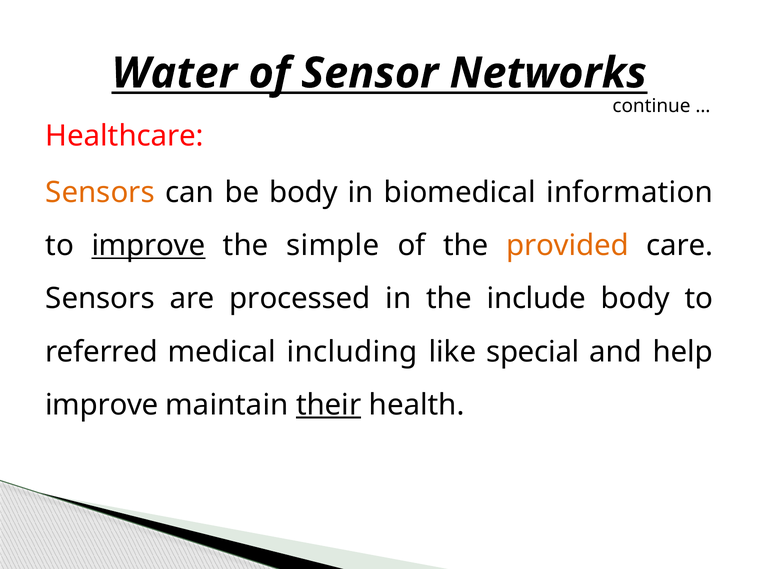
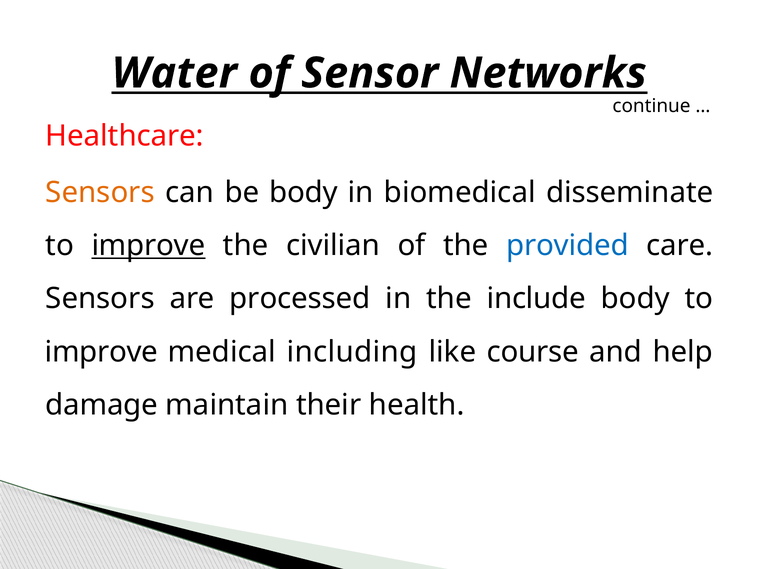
information: information -> disseminate (630, 192)
simple: simple -> civilian (333, 246)
provided colour: orange -> blue (568, 246)
referred: referred -> improve (101, 352)
special: special -> course (533, 352)
improve: improve -> damage (102, 405)
their underline: present -> none (329, 405)
